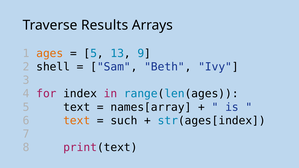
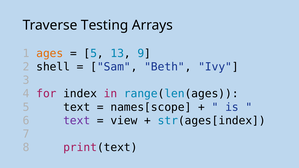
Results: Results -> Testing (105, 25)
names[array: names[array -> names[scope (151, 107)
text colour: orange -> purple (77, 121)
such: such -> view (124, 121)
